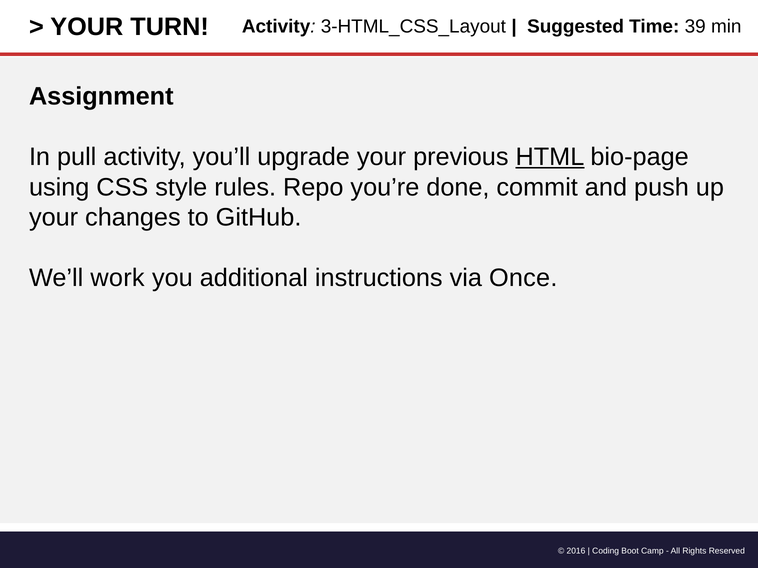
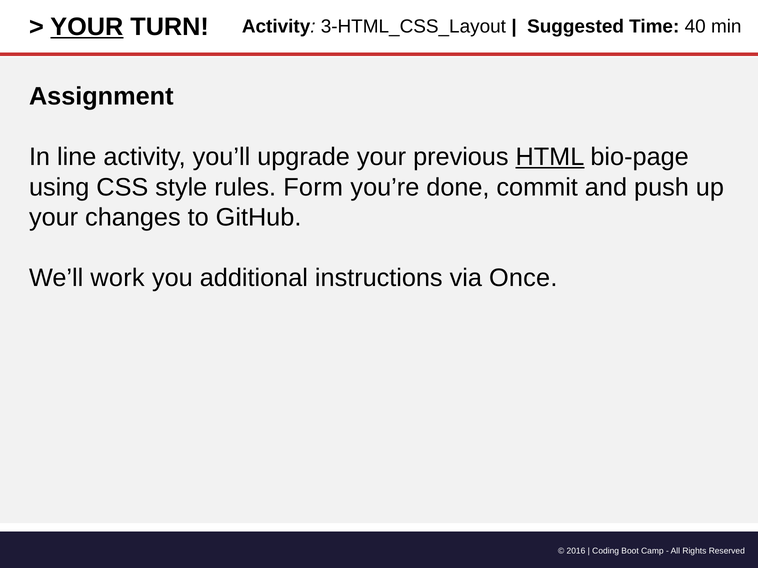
YOUR underline: none -> present (87, 27)
39: 39 -> 40 (695, 27)
pull: pull -> line (77, 157)
Repo: Repo -> Form (313, 187)
